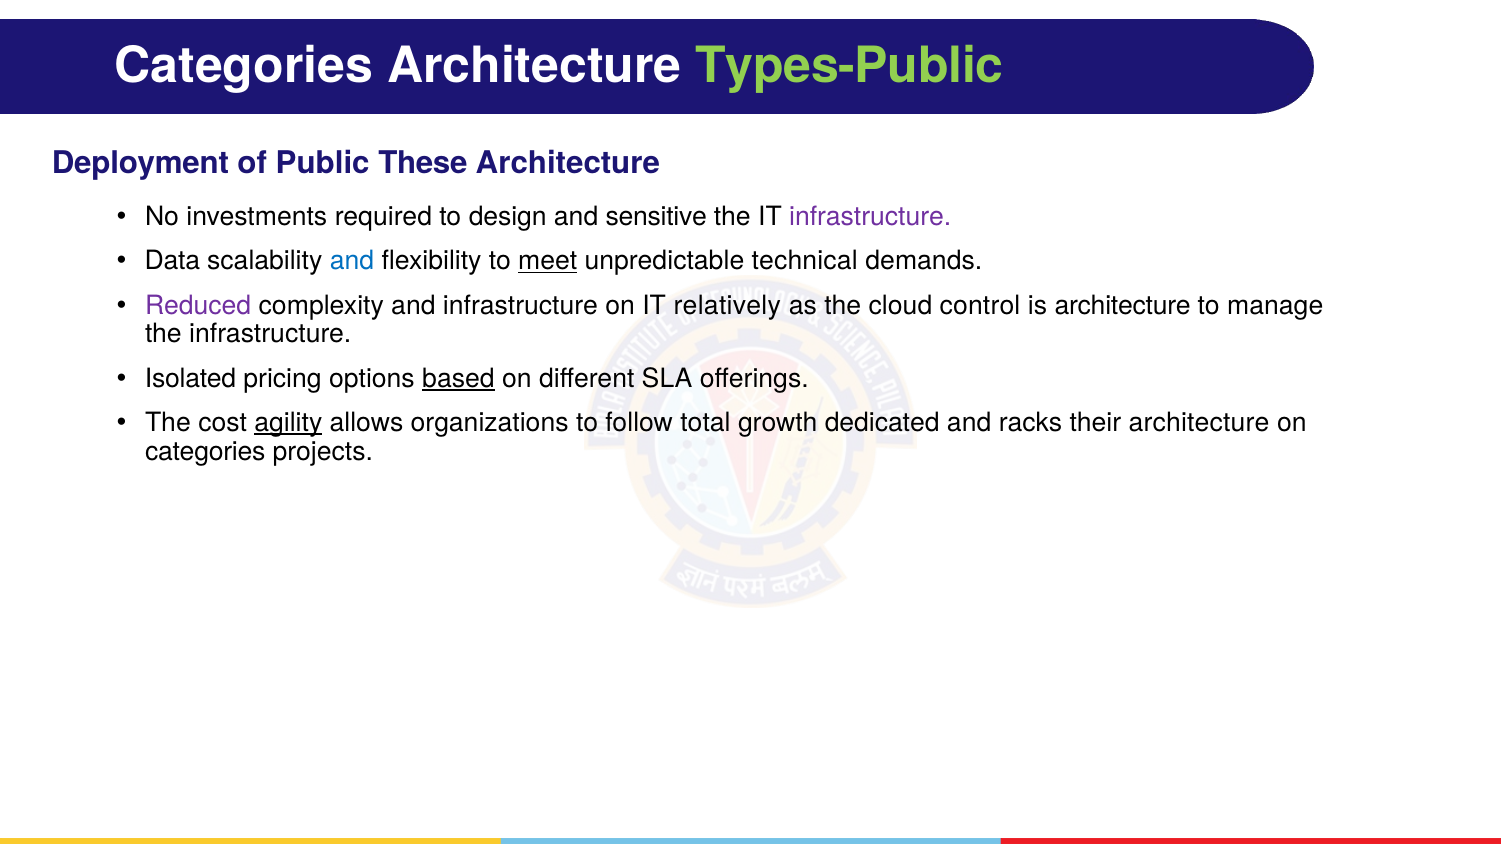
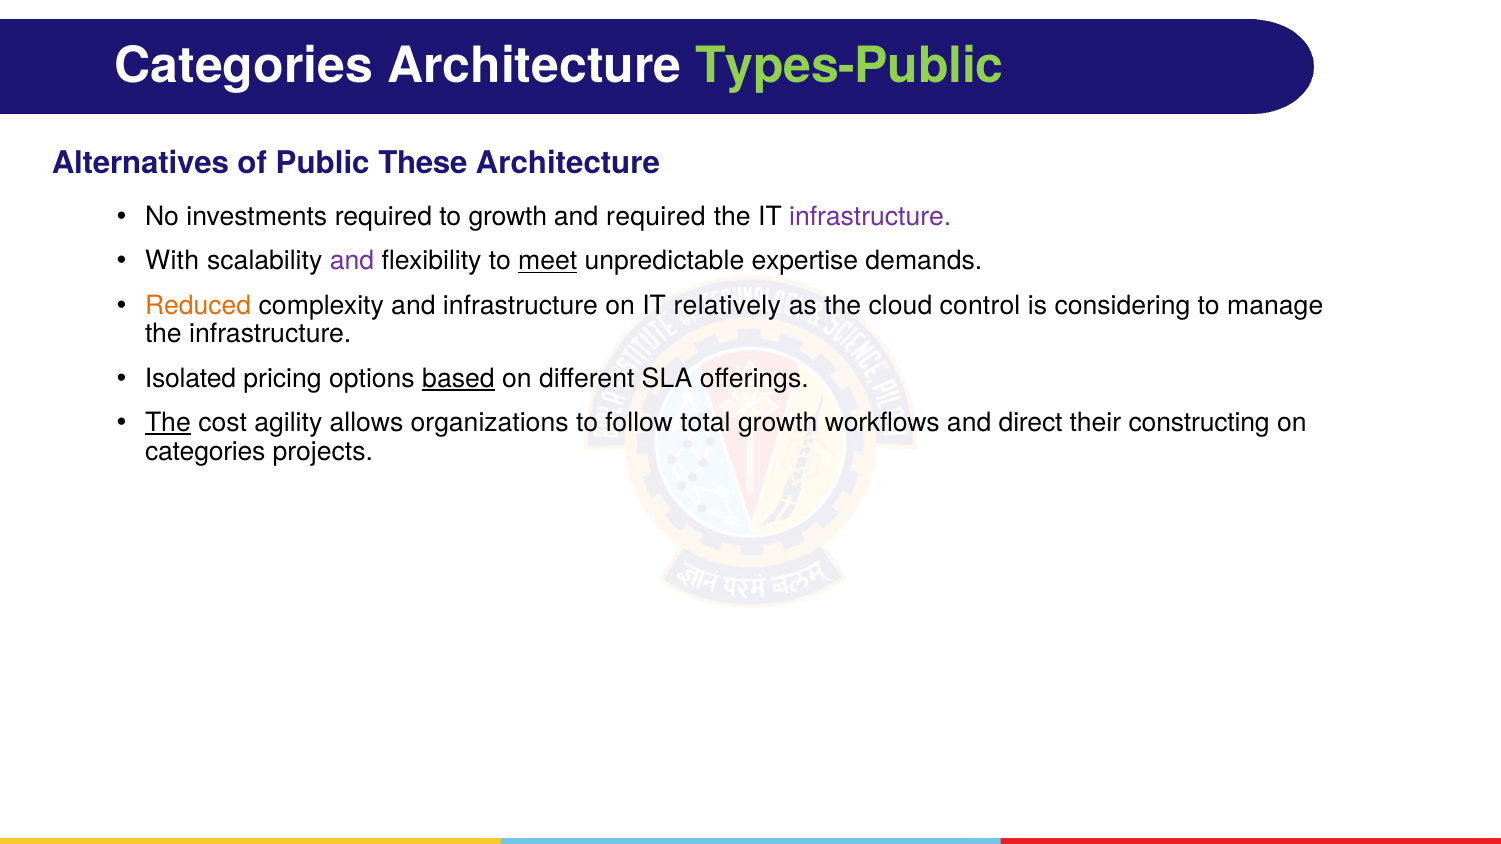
Deployment: Deployment -> Alternatives (140, 163)
to design: design -> growth (508, 217)
and sensitive: sensitive -> required (656, 217)
Data: Data -> With (172, 261)
and colour: blue -> purple (352, 261)
technical: technical -> expertise (805, 261)
Reduced colour: purple -> orange (198, 306)
is architecture: architecture -> considering (1122, 306)
The underline: none -> present (168, 423)
agility underline: present -> none (288, 423)
dedicated: dedicated -> workflows (882, 423)
racks: racks -> direct (1031, 423)
their architecture: architecture -> constructing (1199, 423)
